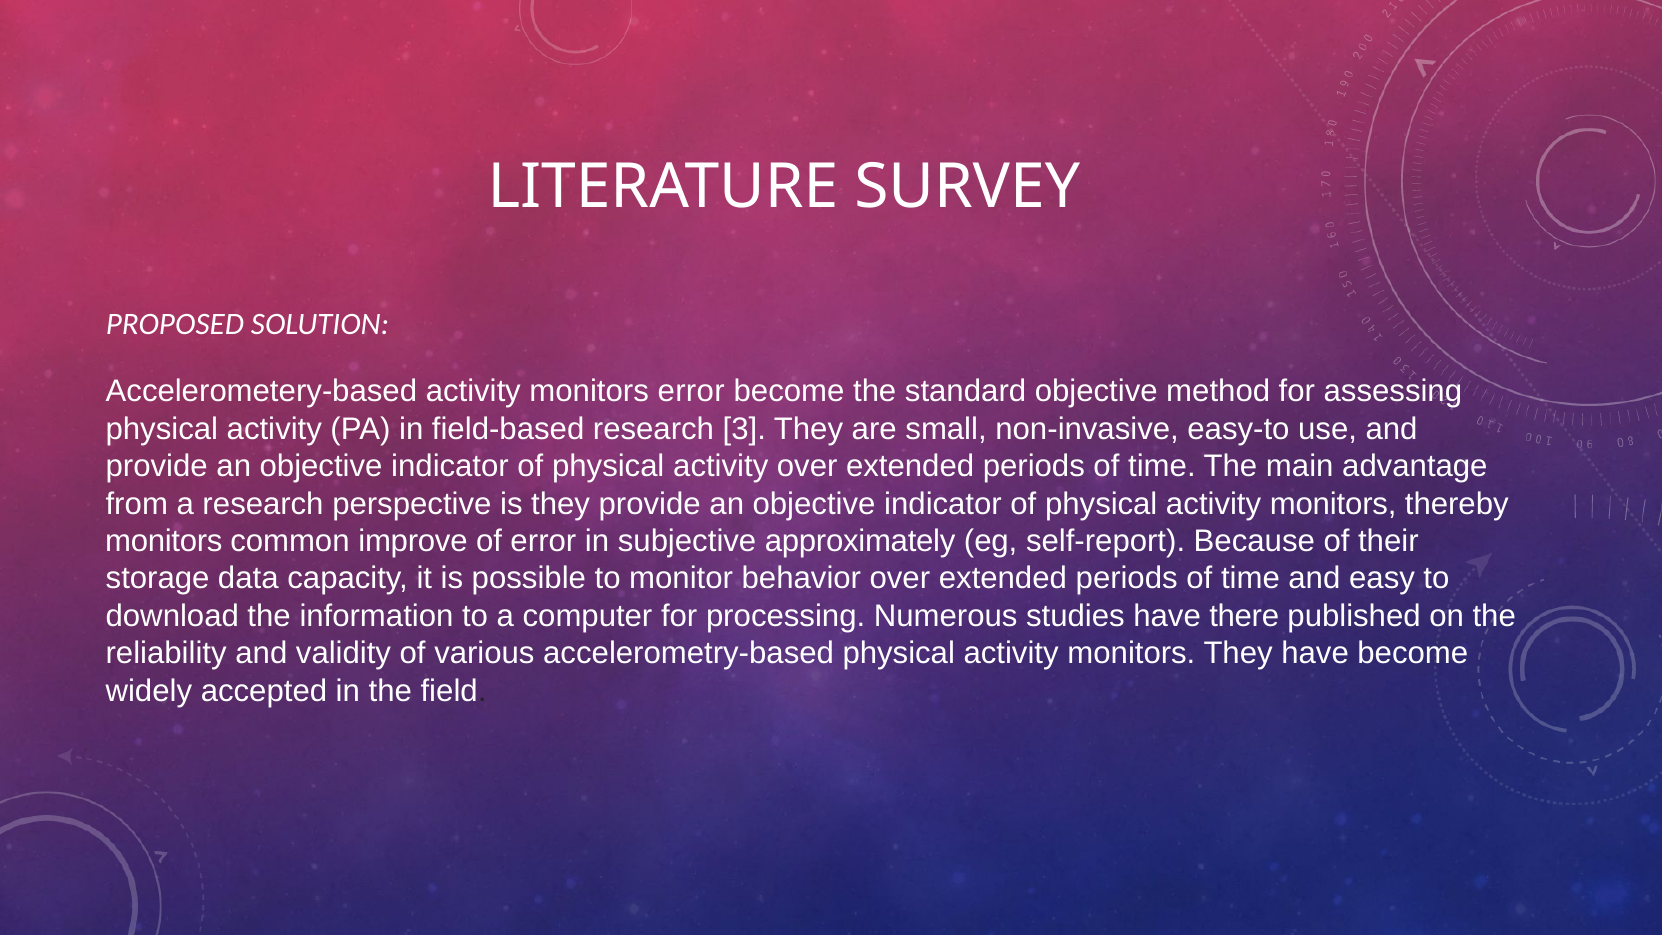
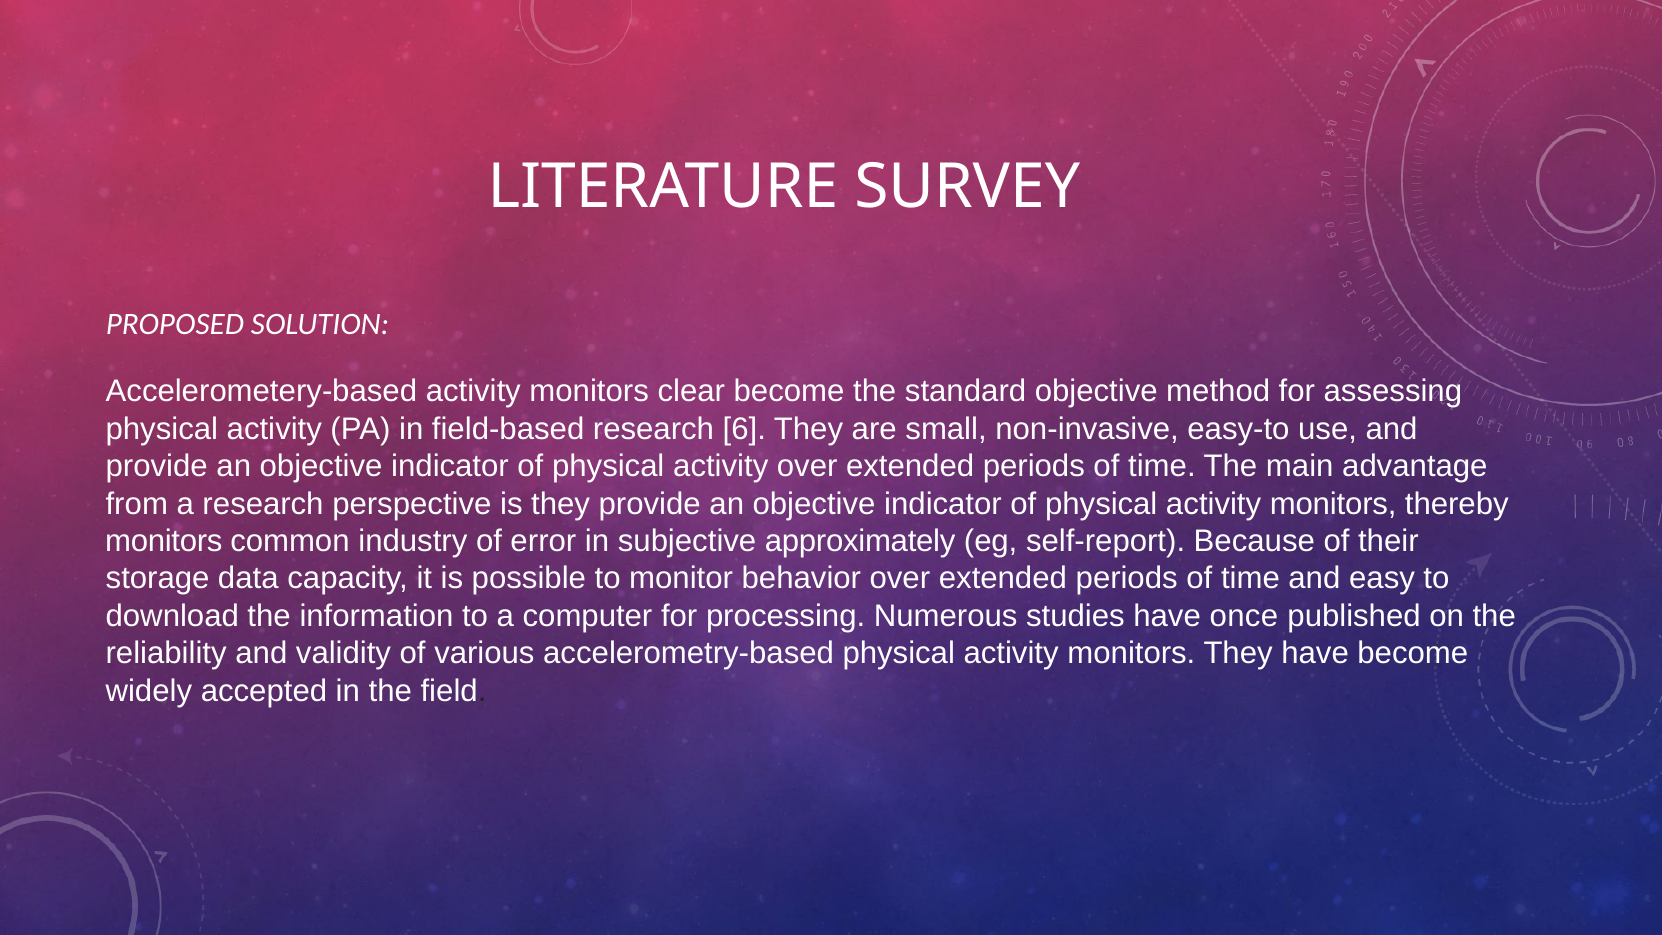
monitors error: error -> clear (691, 391)
3: 3 -> 6 (744, 429)
improve: improve -> industry (413, 541)
there: there -> once (1244, 616)
